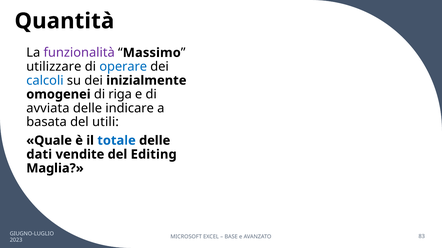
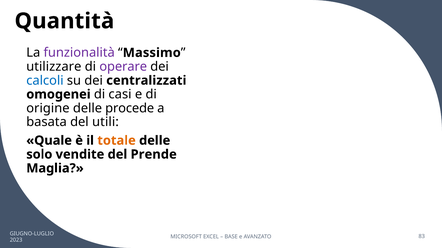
operare colour: blue -> purple (123, 67)
inizialmente: inizialmente -> centralizzati (146, 81)
riga: riga -> casi (120, 95)
avviata: avviata -> origine (48, 108)
indicare: indicare -> procede (130, 108)
totale colour: blue -> orange (117, 141)
dati: dati -> solo (39, 155)
Editing: Editing -> Prende (154, 155)
